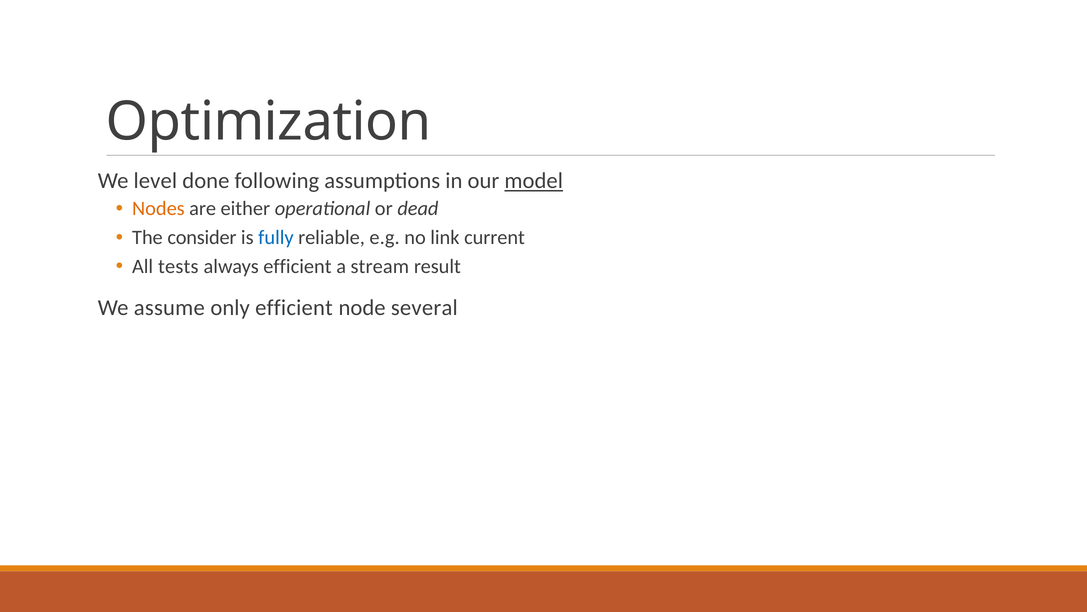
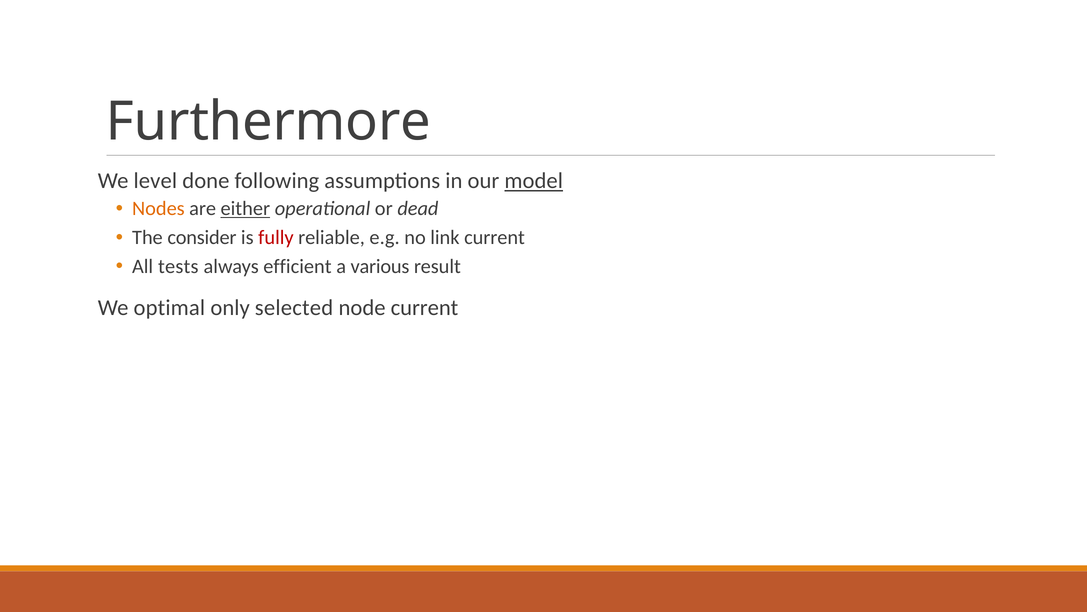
Optimization: Optimization -> Furthermore (268, 122)
either underline: none -> present (245, 209)
fully colour: blue -> red (276, 237)
stream: stream -> various (380, 266)
assume: assume -> optimal (169, 308)
only efficient: efficient -> selected (294, 308)
node several: several -> current (424, 308)
